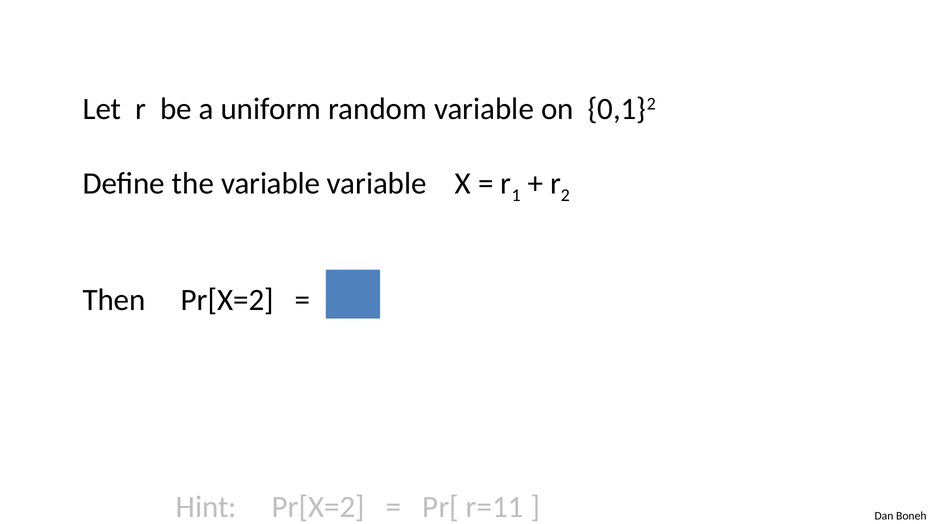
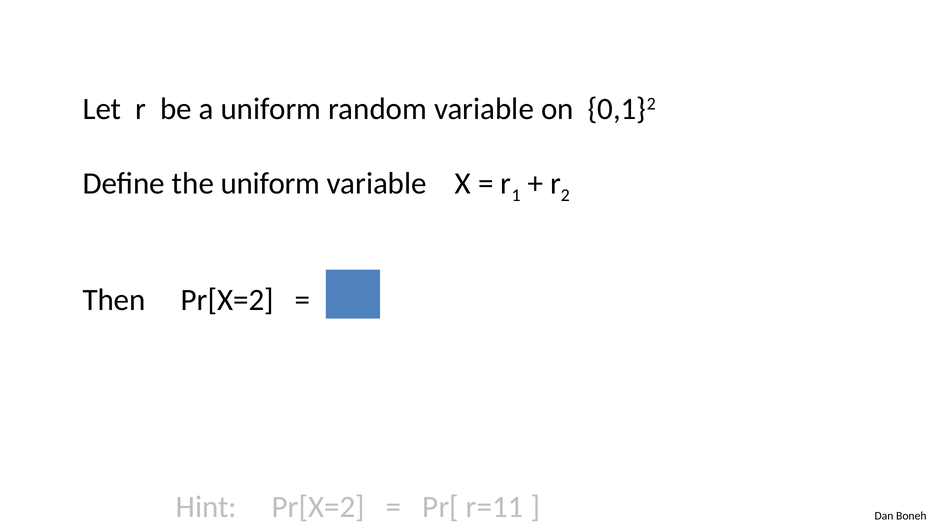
the variable: variable -> uniform (271, 183)
